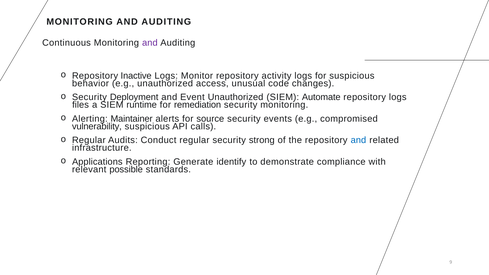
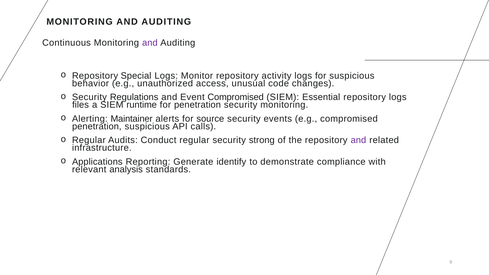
Inactive: Inactive -> Special (136, 76)
Deployment: Deployment -> Regulations (134, 97)
Event Unauthorized: Unauthorized -> Compromised (236, 97)
Automate: Automate -> Essential (321, 97)
for remediation: remediation -> penetration (197, 105)
vulnerability: vulnerability -> penetration (97, 126)
and colour: blue -> purple (358, 140)
possible: possible -> analysis (126, 169)
